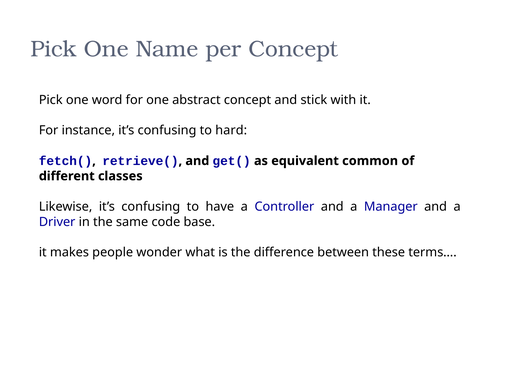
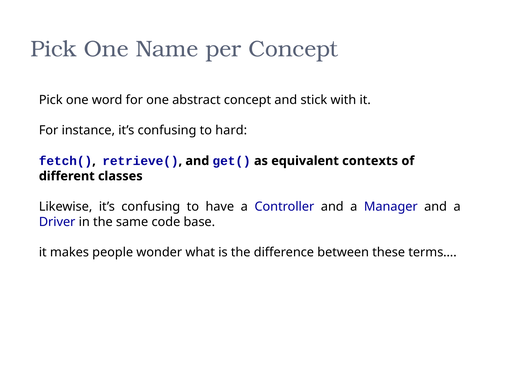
common: common -> contexts (370, 161)
